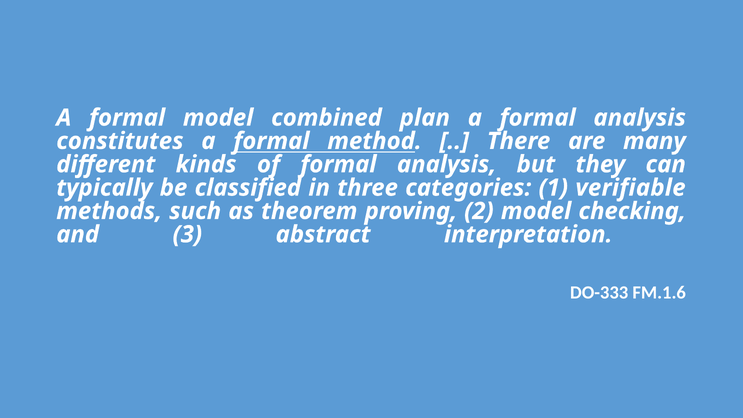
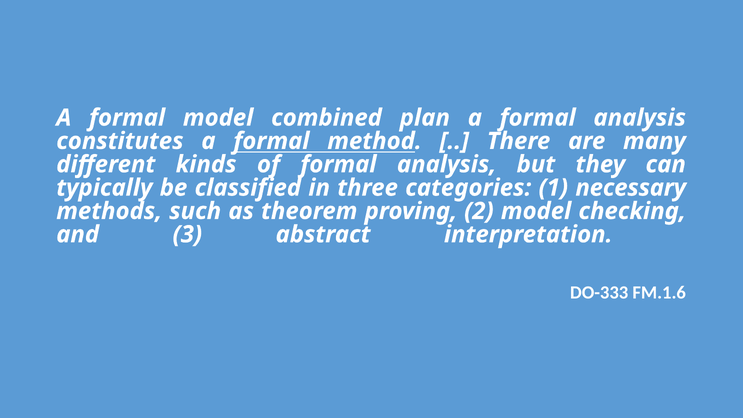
verifiable: verifiable -> necessary (631, 188)
